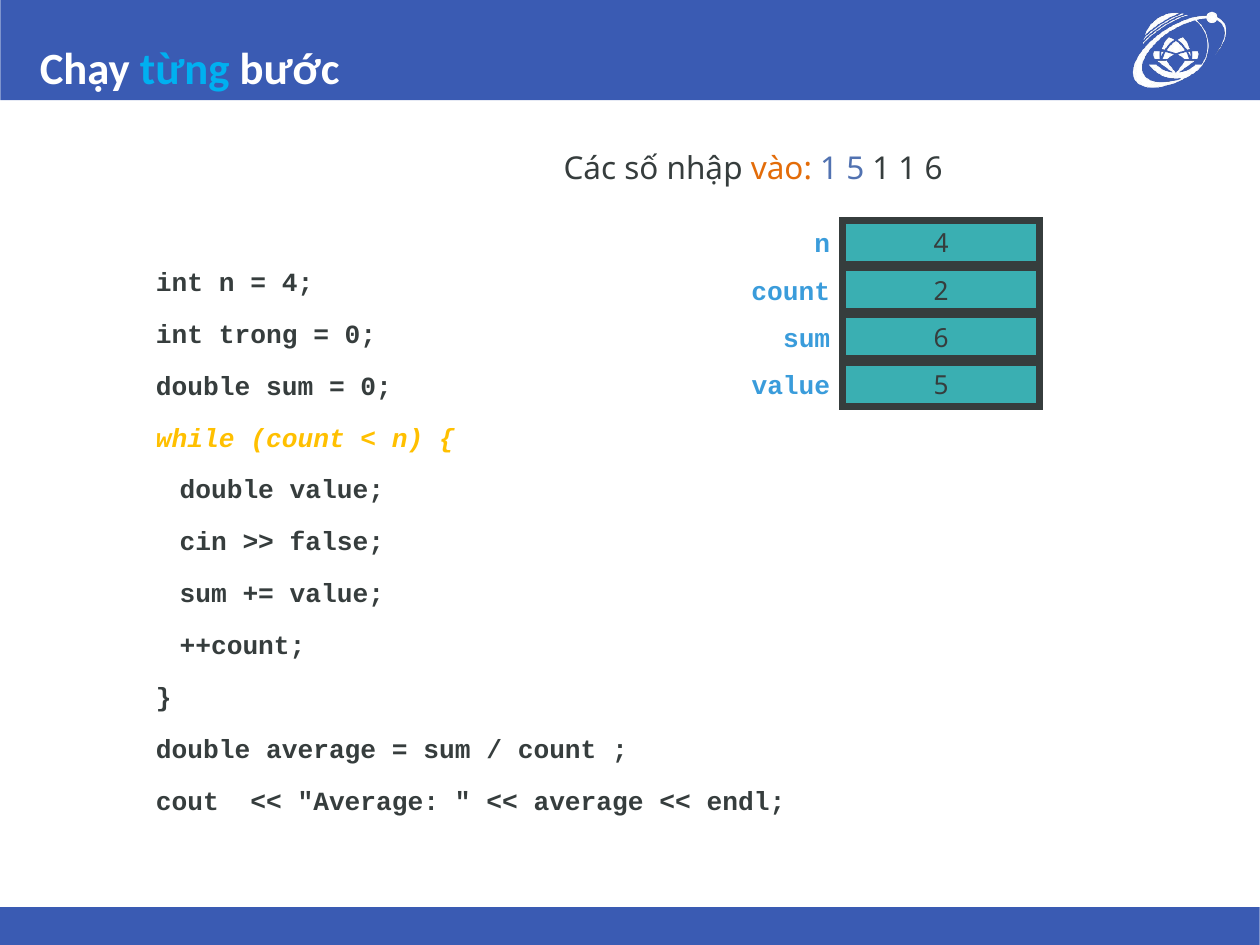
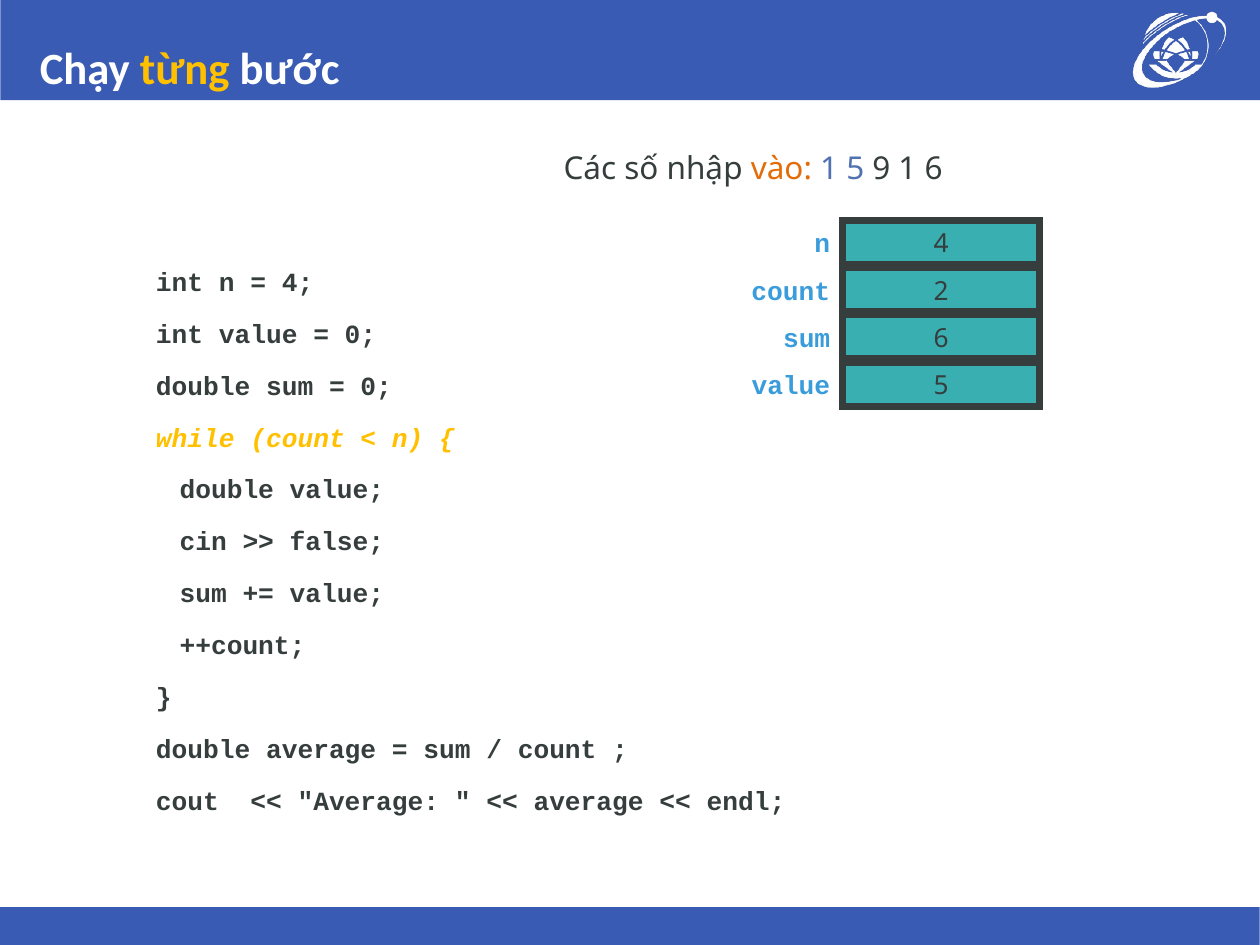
từng colour: light blue -> yellow (185, 69)
5 1: 1 -> 9 (881, 169)
int trong: trong -> value (258, 334)
